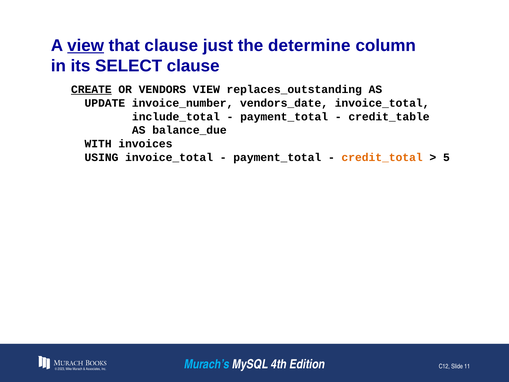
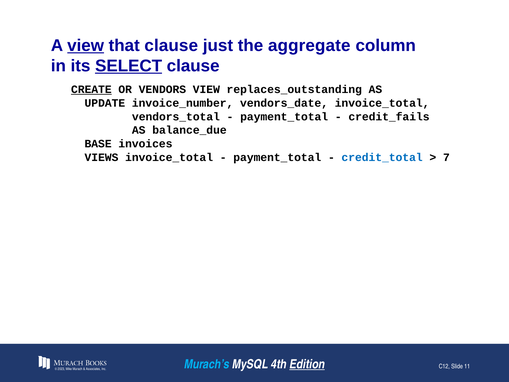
determine: determine -> aggregate (309, 45)
SELECT underline: none -> present (129, 66)
include_total: include_total -> vendors_total (176, 117)
credit_table: credit_table -> credit_fails (389, 117)
WITH: WITH -> BASE (98, 144)
USING: USING -> VIEWS (101, 157)
credit_total colour: orange -> blue (382, 157)
5: 5 -> 7 (446, 157)
Edition underline: none -> present (307, 364)
